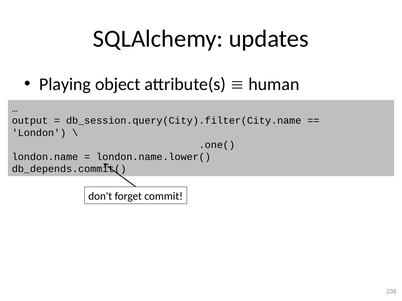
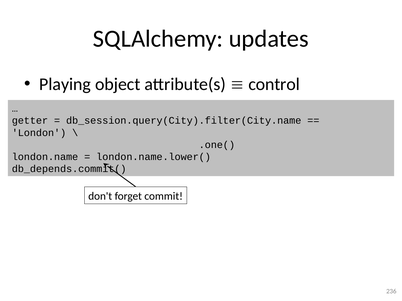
human: human -> control (274, 84)
output: output -> getter (30, 121)
